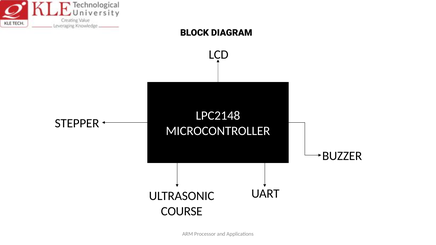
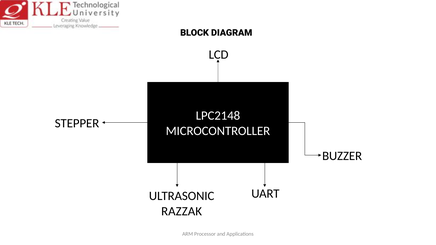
COURSE: COURSE -> RAZZAK (182, 211)
